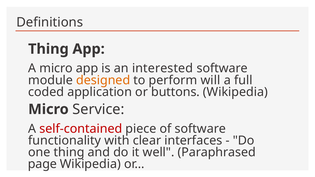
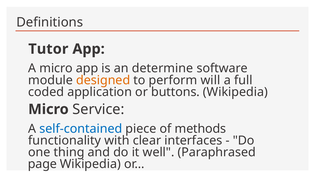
Thing: Thing -> Tutor (48, 49)
interested: interested -> determine (163, 68)
self-contained colour: red -> blue (81, 129)
of software: software -> methods (200, 129)
